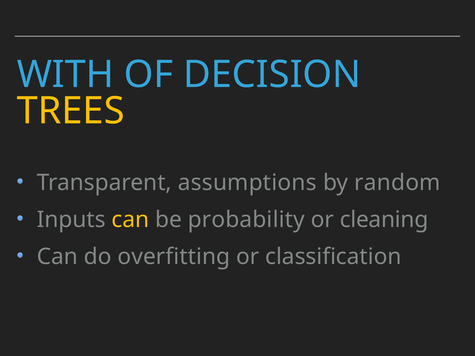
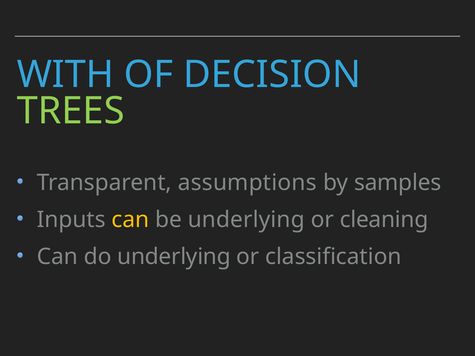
TREES colour: yellow -> light green (71, 111)
random: random -> samples (398, 183)
be probability: probability -> underlying (246, 220)
do overfitting: overfitting -> underlying (174, 257)
